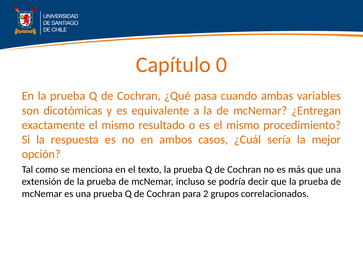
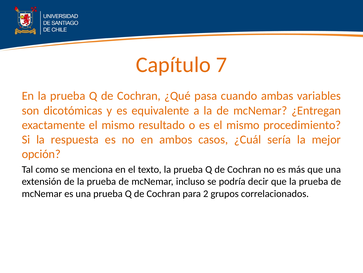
0: 0 -> 7 (221, 65)
